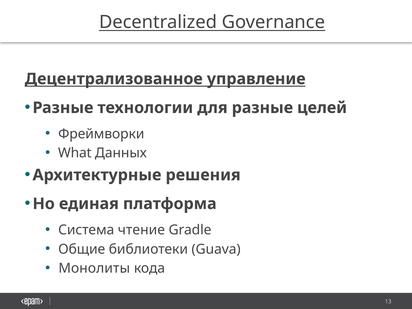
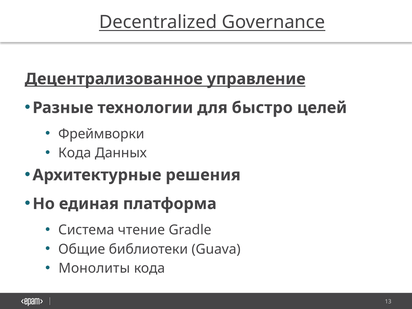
для разные: разные -> быстро (262, 108)
What: What -> Кода (75, 153)
